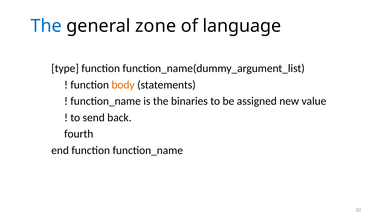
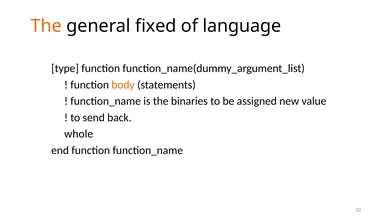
The colour: blue -> orange (46, 26)
zone: zone -> fixed (156, 26)
fourth: fourth -> whole (79, 134)
